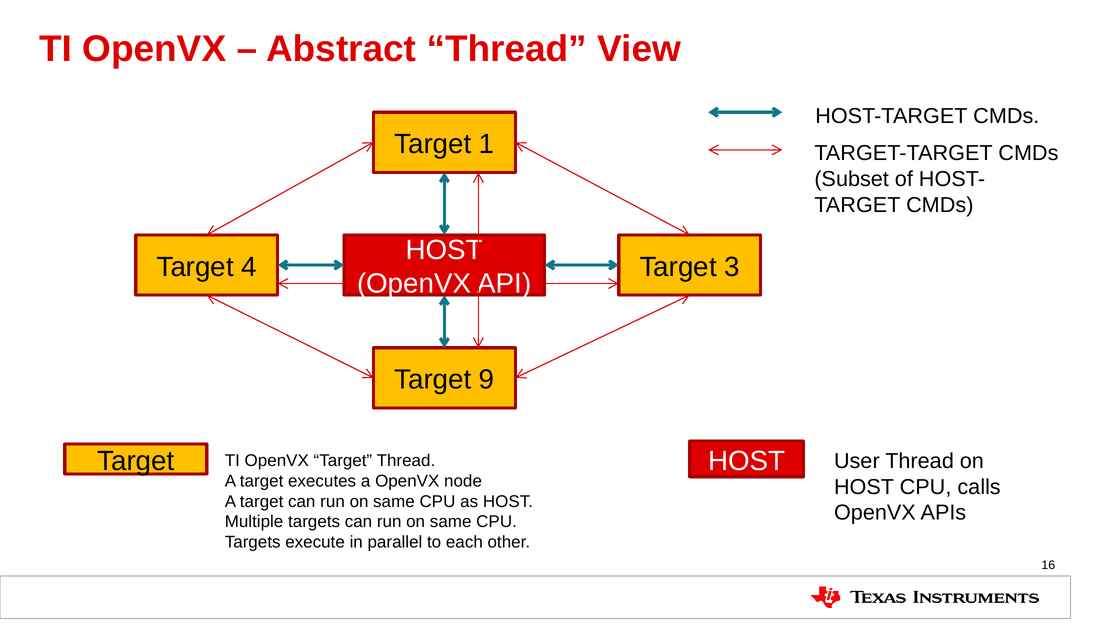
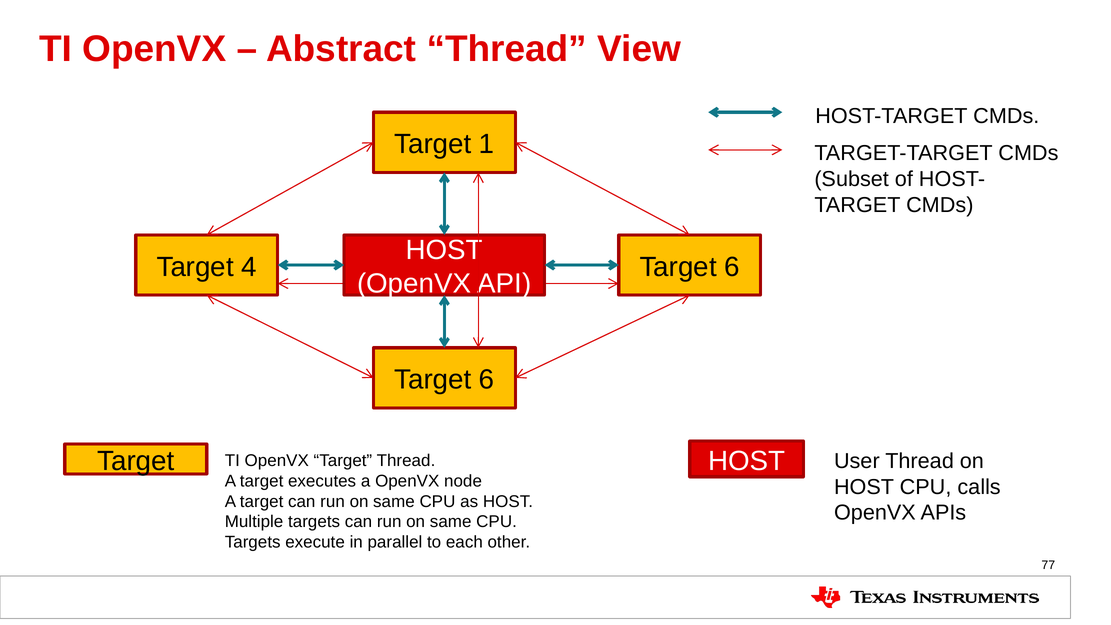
3: 3 -> 6 (732, 267)
9: 9 -> 6 (487, 380)
16: 16 -> 77 (1048, 565)
